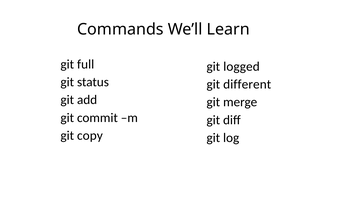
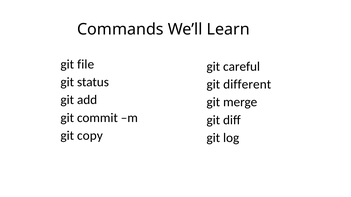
full: full -> file (86, 64)
logged: logged -> careful (242, 67)
